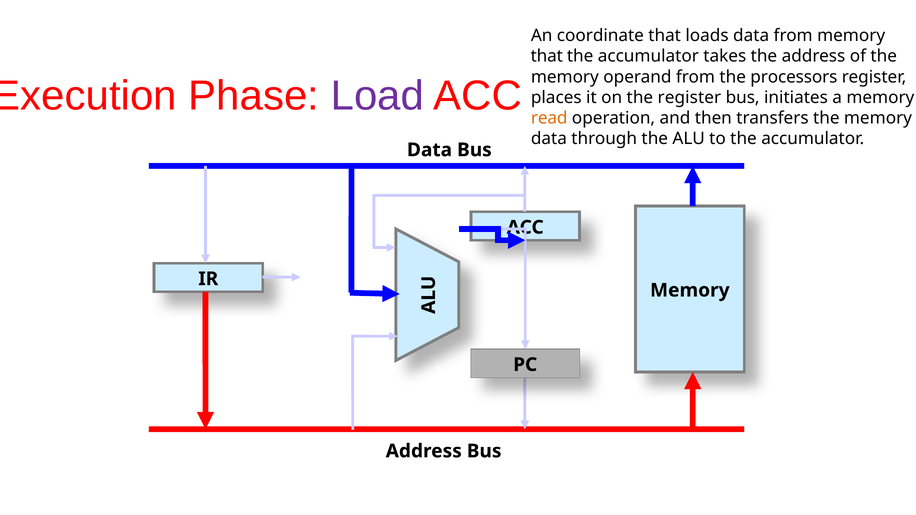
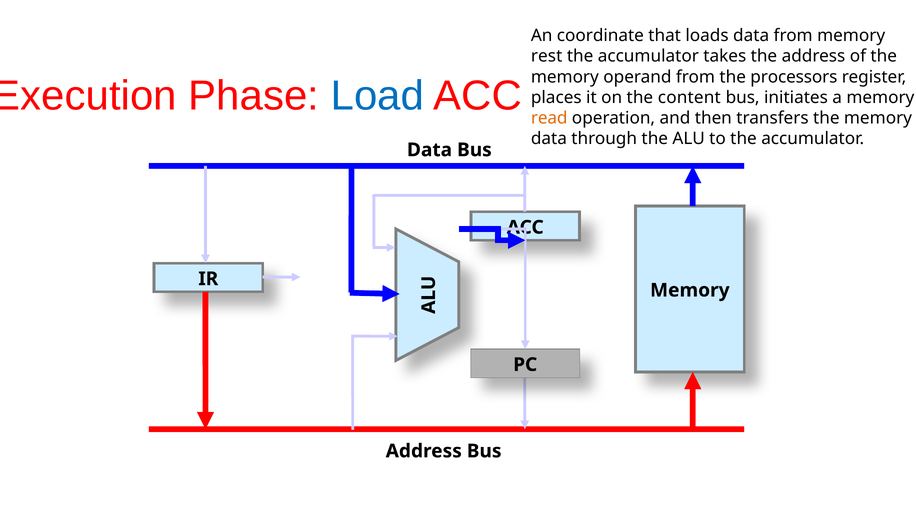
that: that -> rest (547, 56)
Load colour: purple -> blue (377, 96)
the register: register -> content (689, 97)
